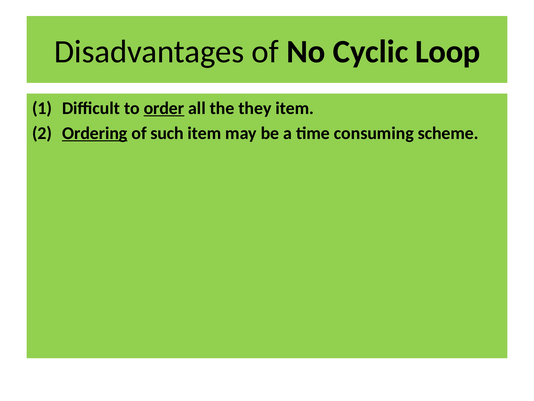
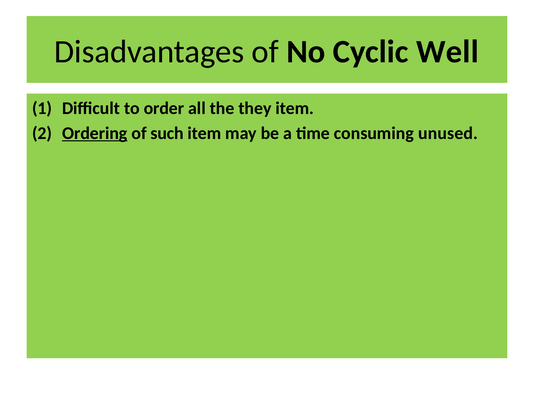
Loop: Loop -> Well (447, 52)
order underline: present -> none (164, 108)
scheme: scheme -> unused (448, 133)
